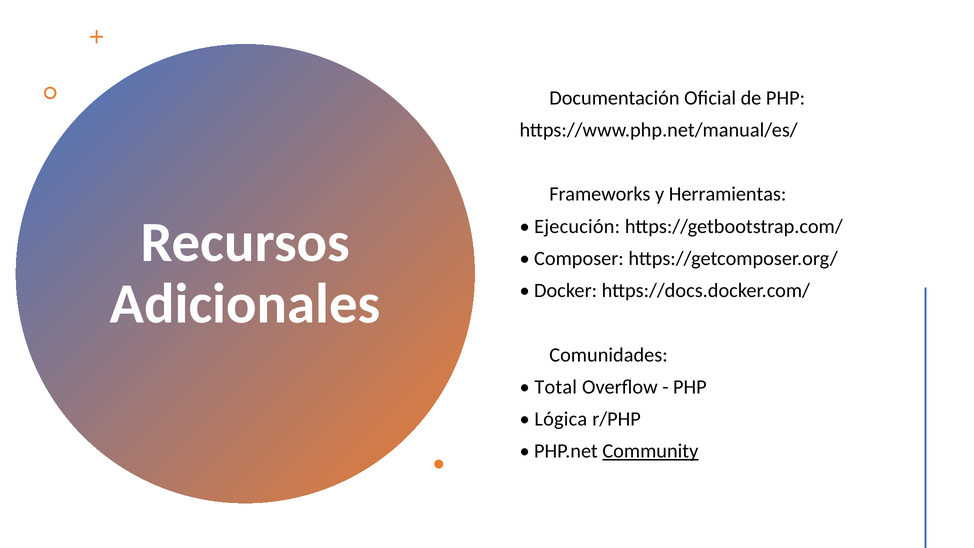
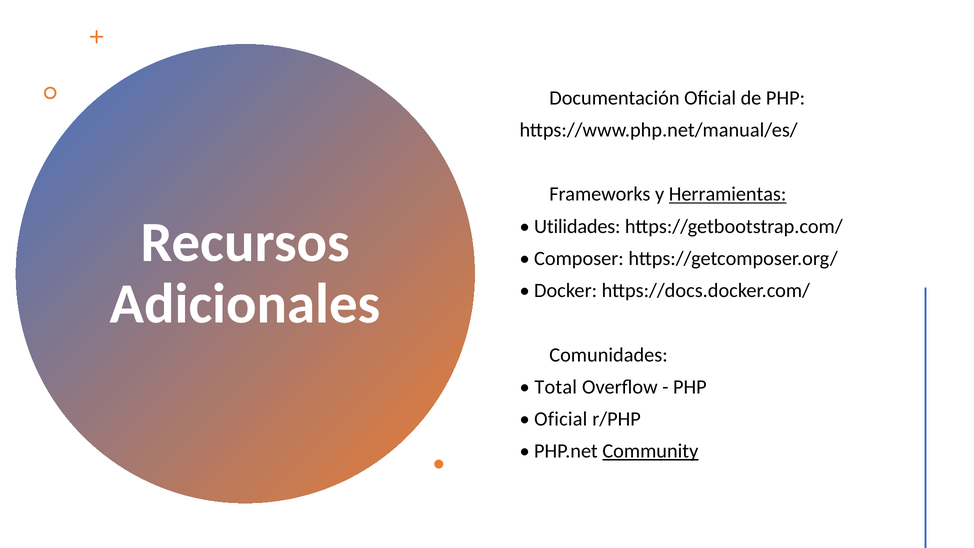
Herramientas underline: none -> present (728, 194)
Ejecución: Ejecución -> Utilidades (577, 226)
Lógica: Lógica -> Oficial (561, 419)
